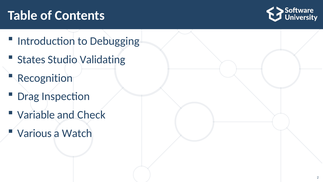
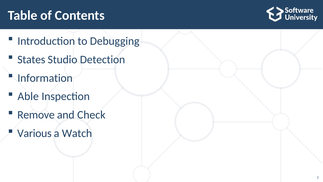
Validating: Validating -> Detection (102, 59)
Recognition: Recognition -> Information (45, 78)
Drag: Drag -> Able (28, 96)
Variable: Variable -> Remove (36, 115)
